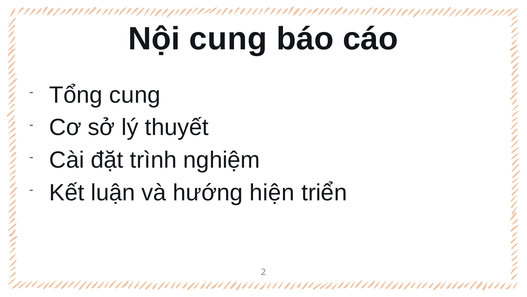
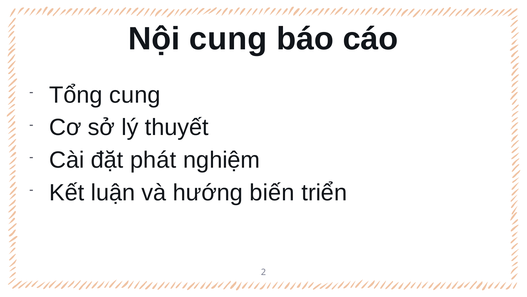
trình: trình -> phát (153, 160)
hiện: hiện -> biến (272, 192)
